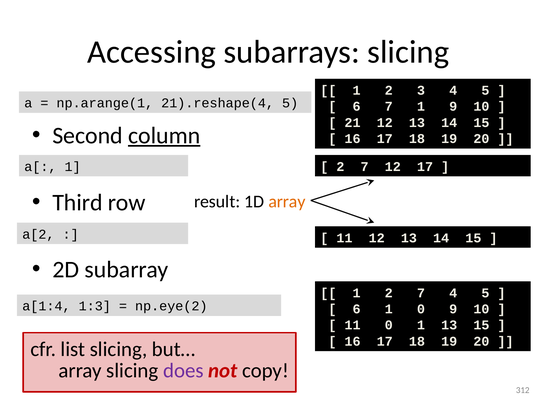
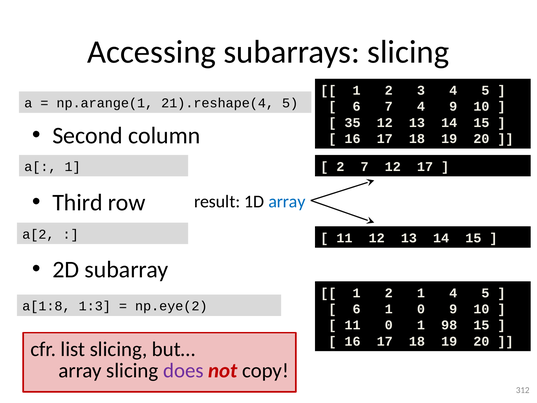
7 1: 1 -> 4 (421, 106)
21: 21 -> 35 (353, 123)
column underline: present -> none (164, 136)
array colour: orange -> blue (287, 202)
1 2 7: 7 -> 1 (421, 293)
a[1:4: a[1:4 -> a[1:8 (46, 306)
1 13: 13 -> 98 (449, 325)
